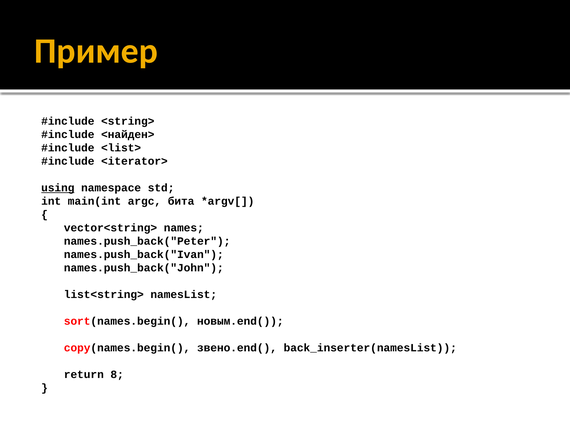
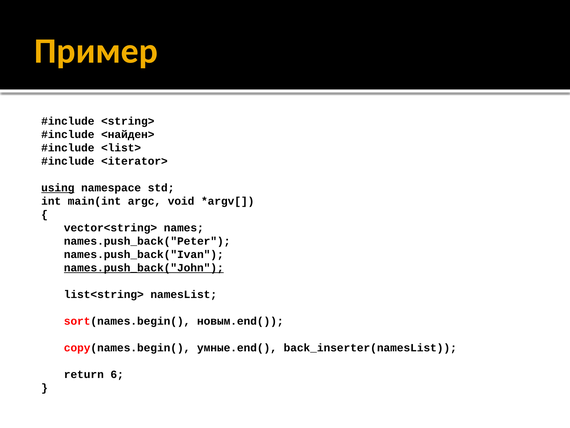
бита: бита -> void (181, 201)
names.push_back("John underline: none -> present (144, 268)
звено.end(: звено.end( -> умные.end( (237, 347)
8: 8 -> 6 (117, 374)
